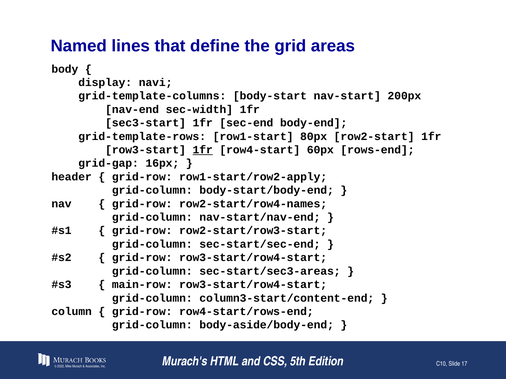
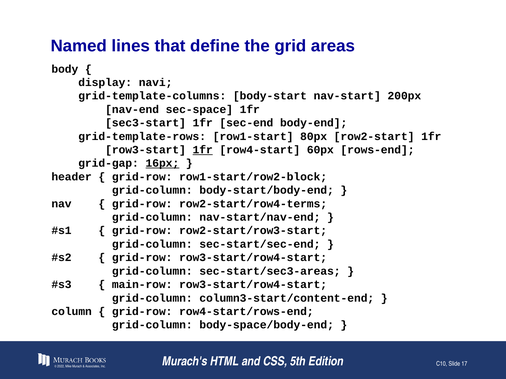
sec-width: sec-width -> sec-space (199, 110)
16px underline: none -> present (162, 163)
row1-start/row2-apply: row1-start/row2-apply -> row1-start/row2-block (253, 177)
row2-start/row4-names: row2-start/row4-names -> row2-start/row4-terms (253, 204)
body-aside/body-end: body-aside/body-end -> body-space/body-end (267, 325)
